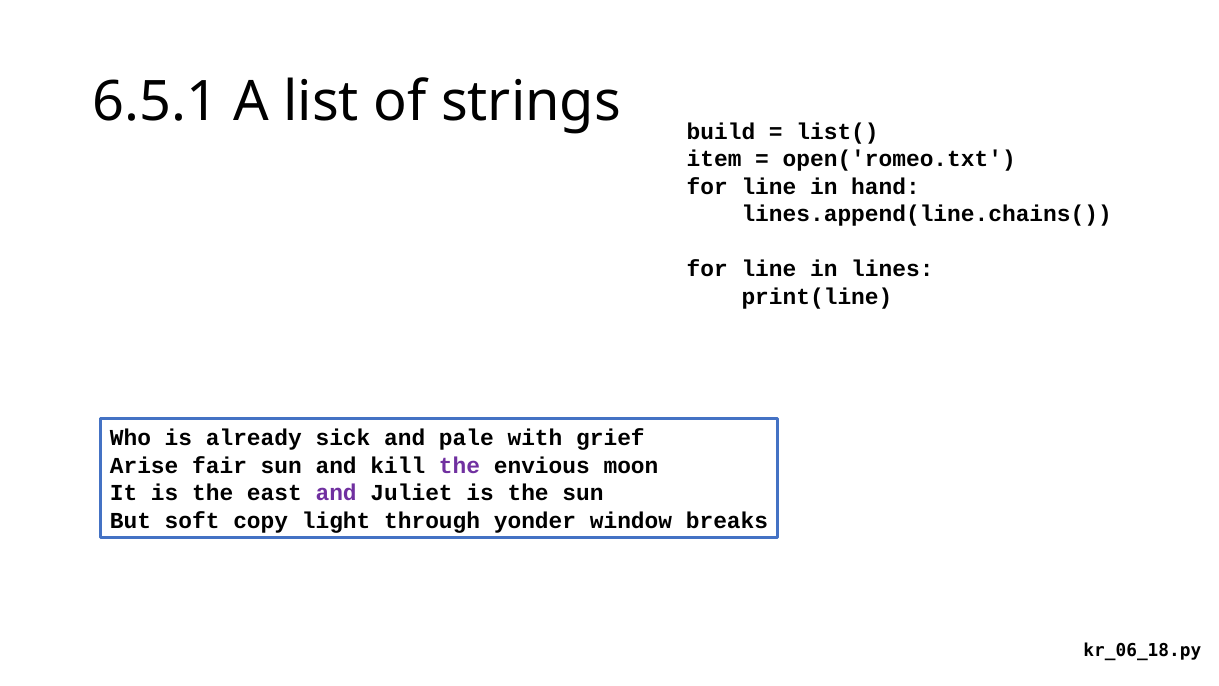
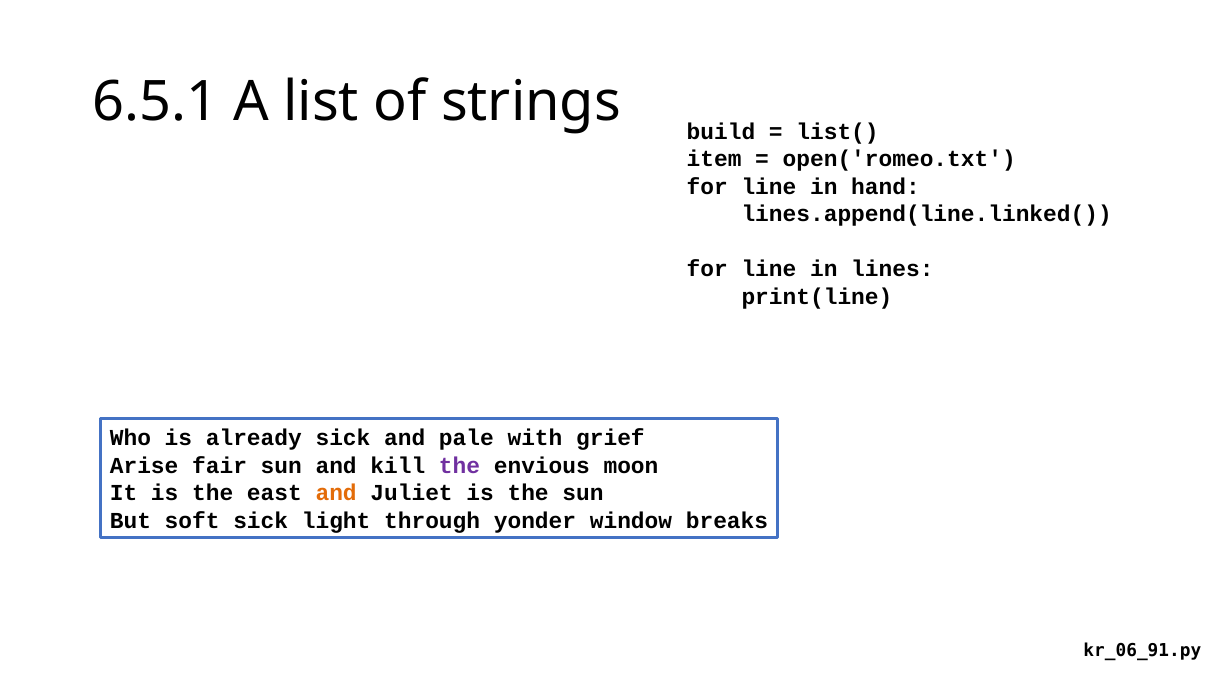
lines.append(line.chains(: lines.append(line.chains( -> lines.append(line.linked( (927, 214)
and colour: purple -> orange (336, 493)
soft copy: copy -> sick (261, 520)
kr_06_18.py: kr_06_18.py -> kr_06_91.py (1142, 650)
